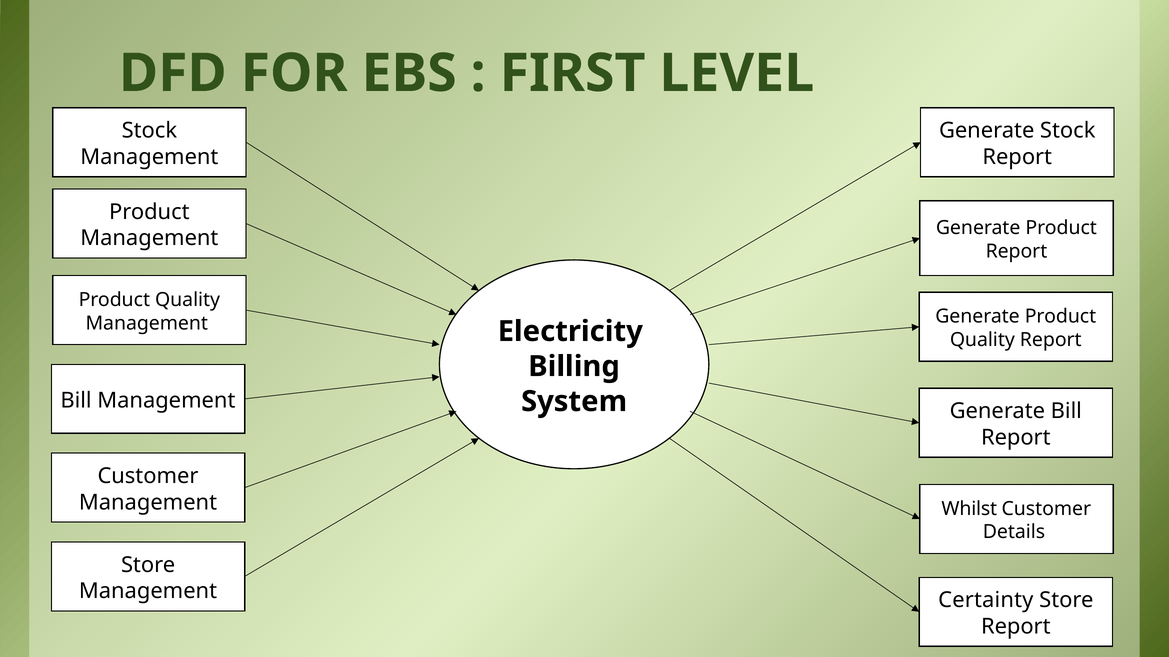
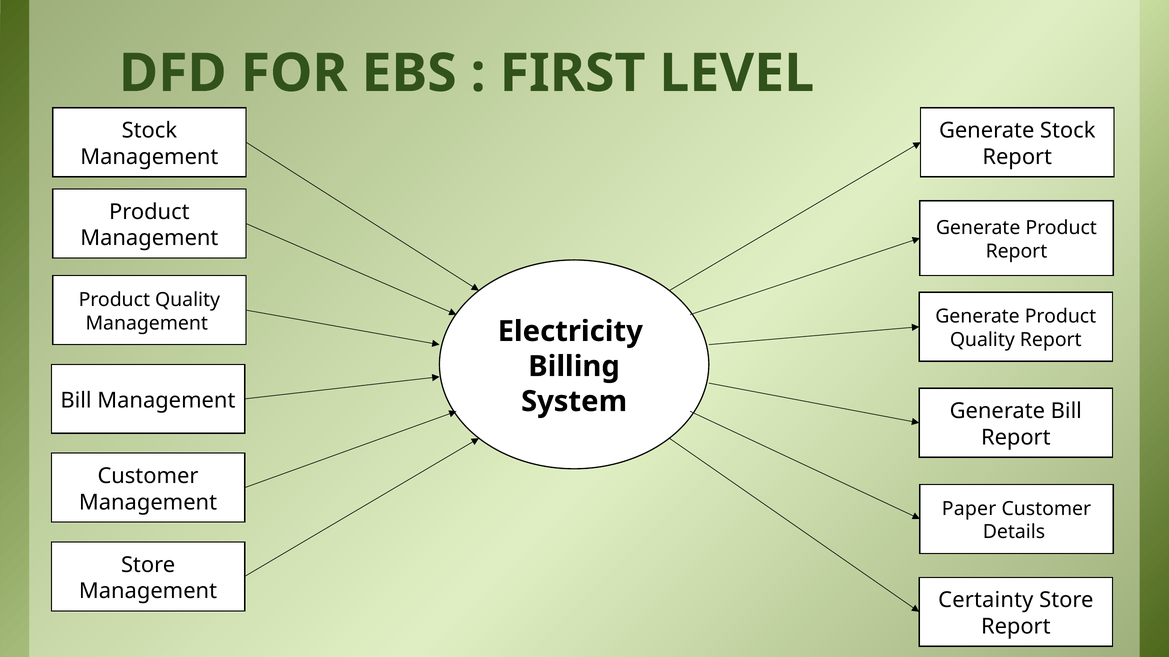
Whilst: Whilst -> Paper (969, 509)
